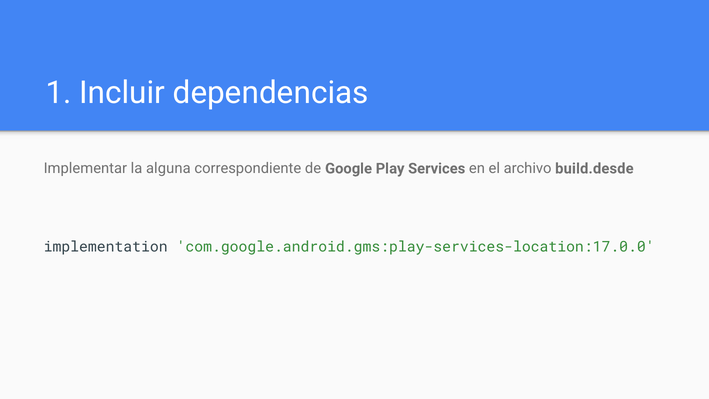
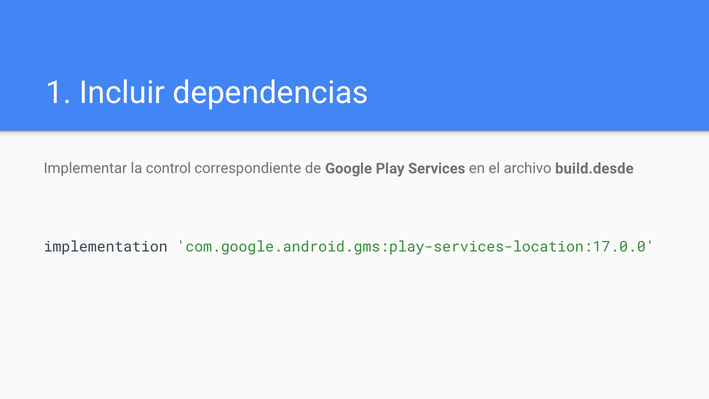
alguna: alguna -> control (168, 168)
